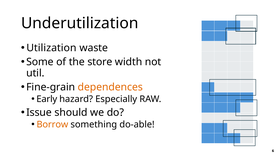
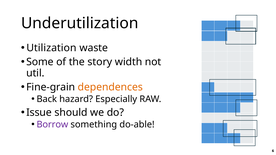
store: store -> story (100, 62)
Early: Early -> Back (47, 99)
Borrow colour: orange -> purple (52, 125)
